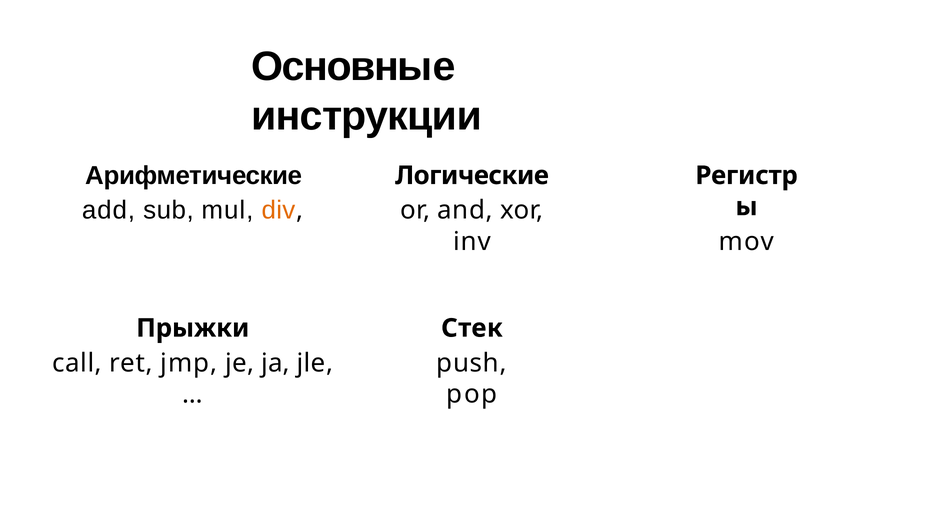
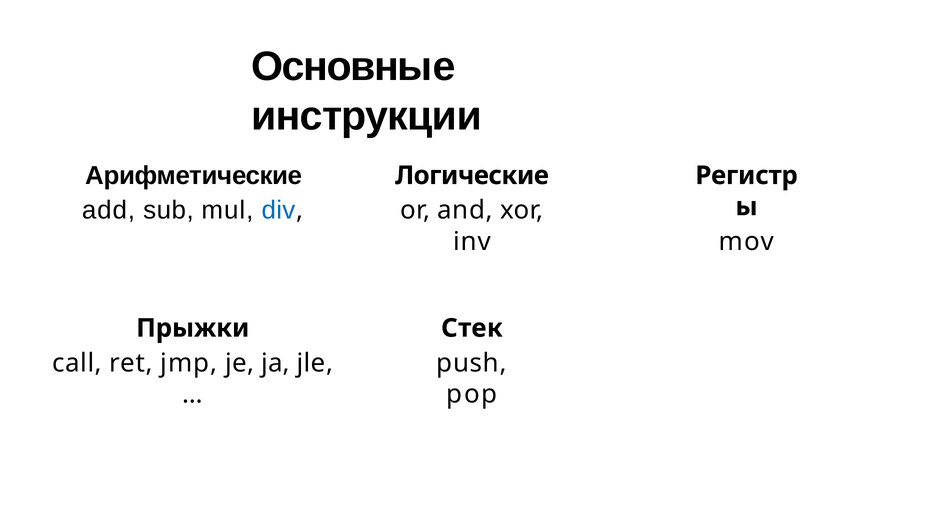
div colour: orange -> blue (278, 210)
